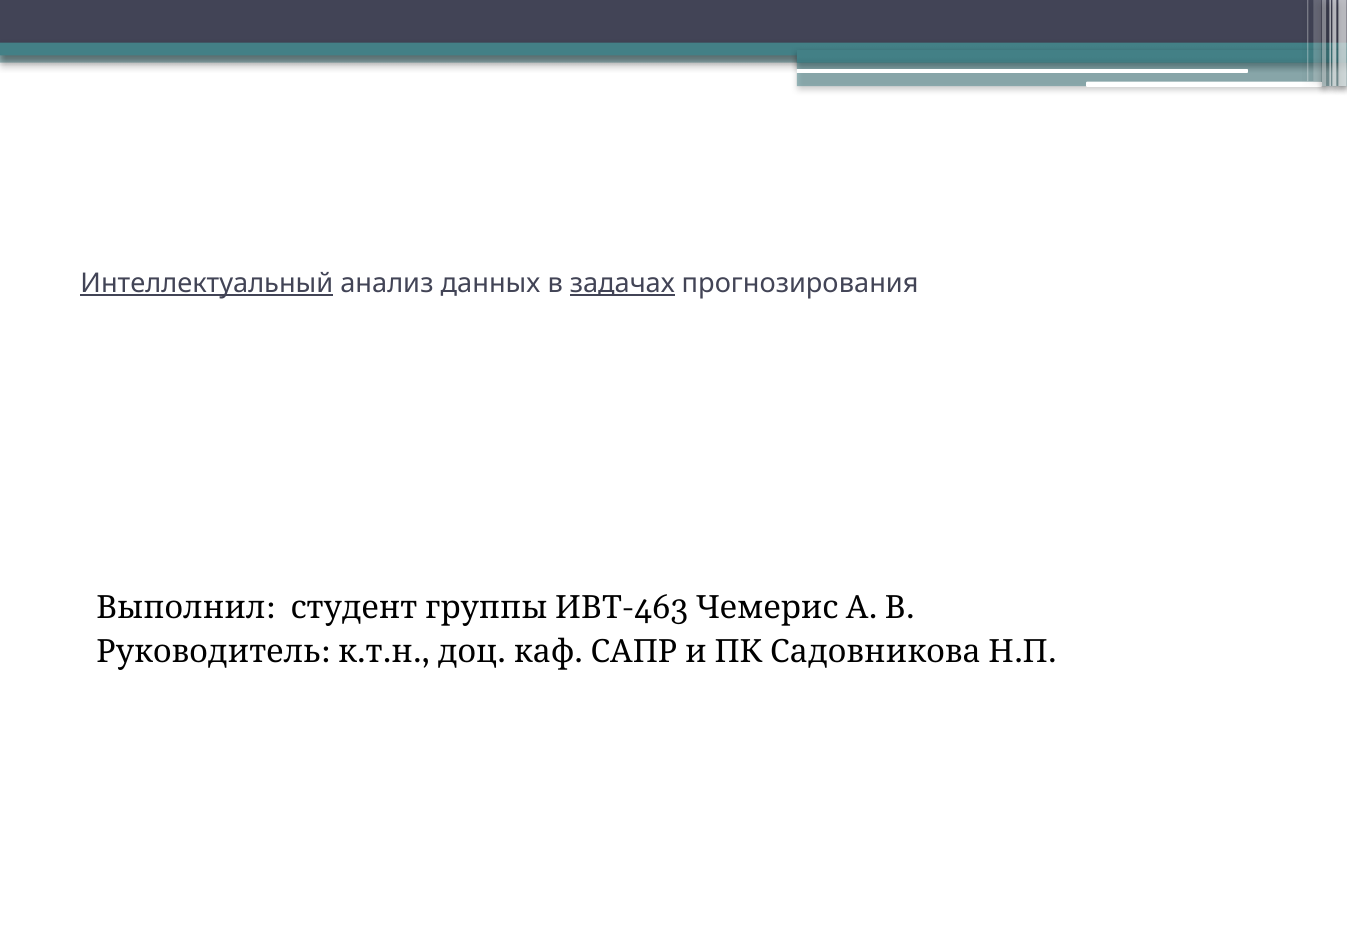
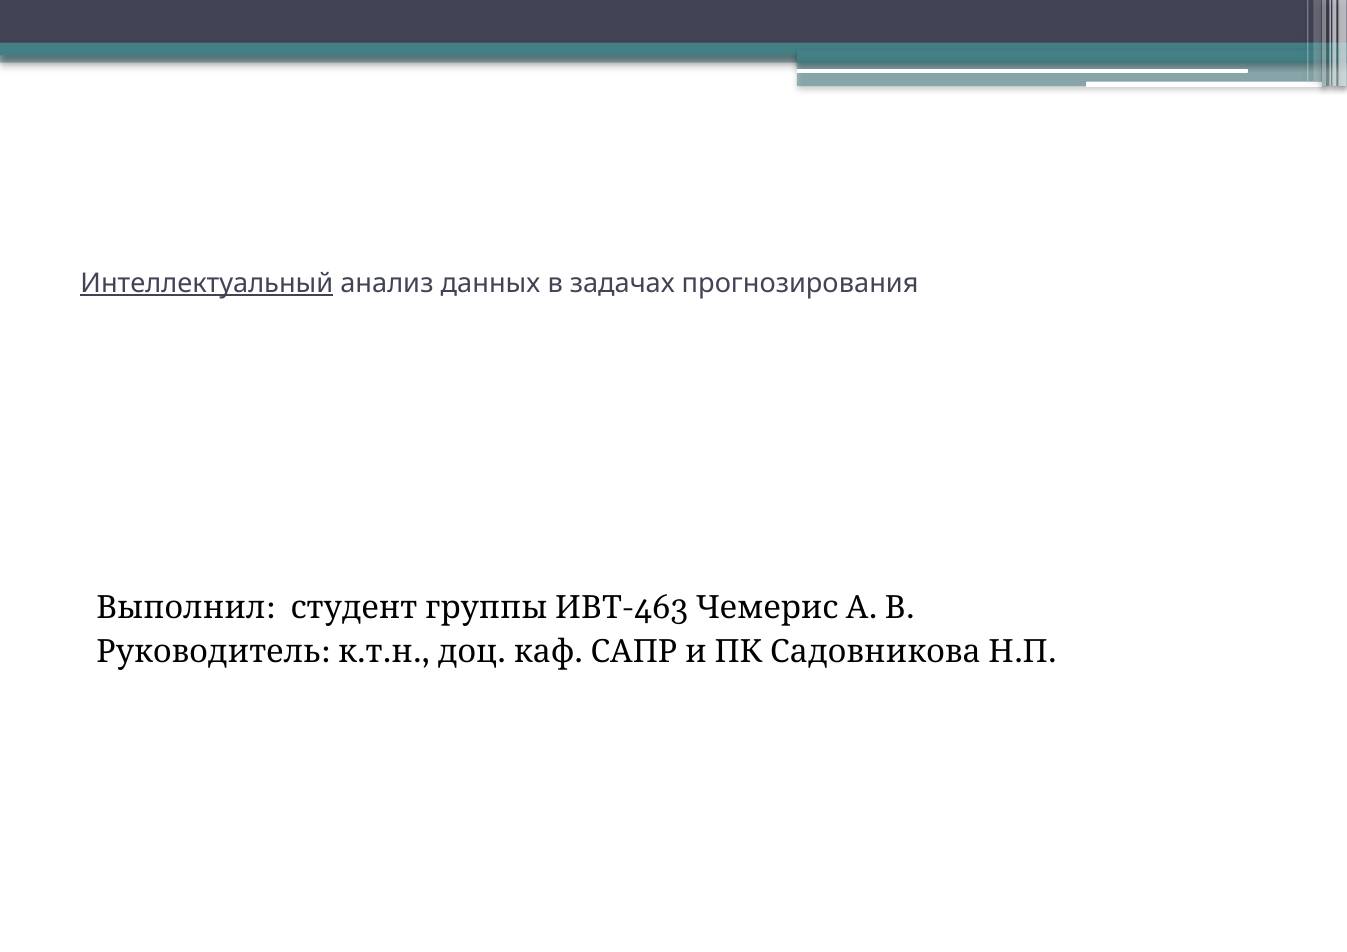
задачах underline: present -> none (622, 284)
